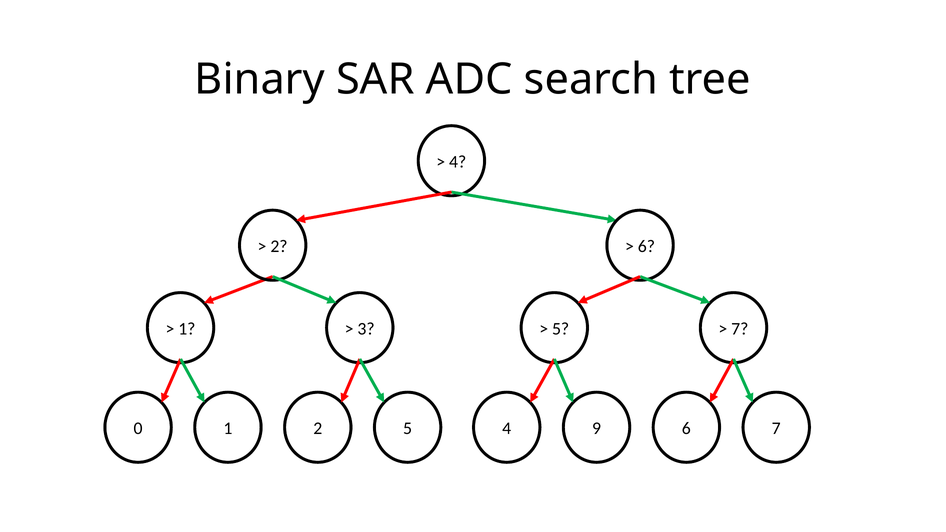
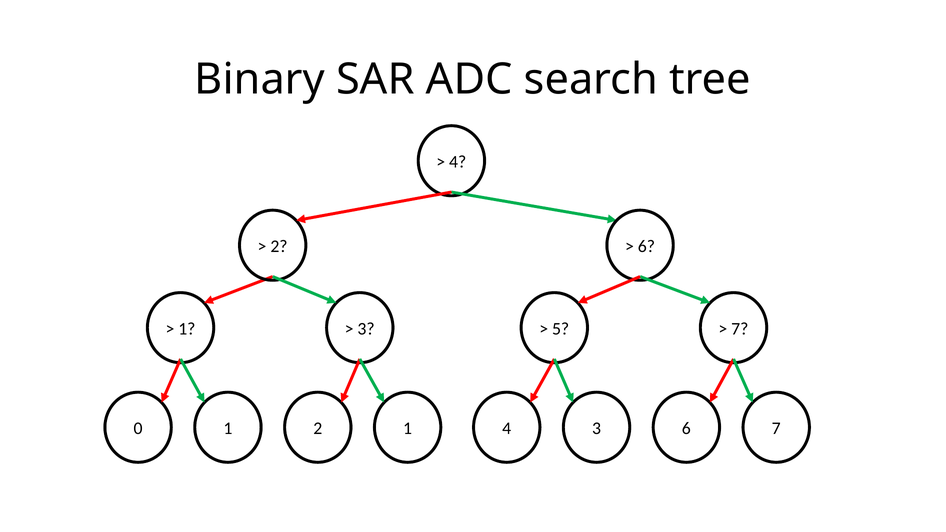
2 5: 5 -> 1 (408, 429)
4 9: 9 -> 3 (597, 429)
